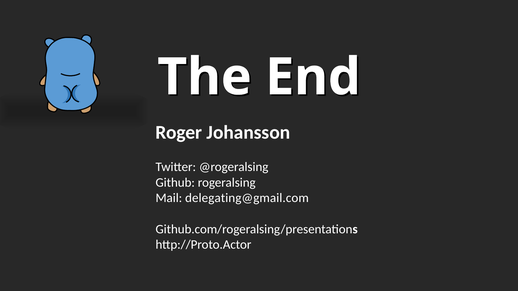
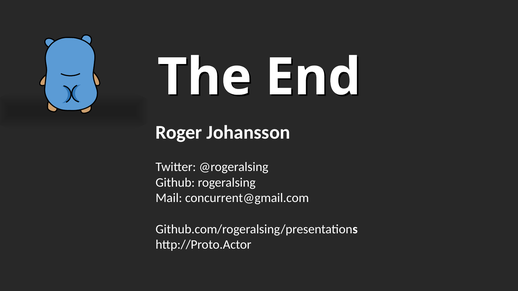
delegating@gmail.com: delegating@gmail.com -> concurrent@gmail.com (247, 198)
